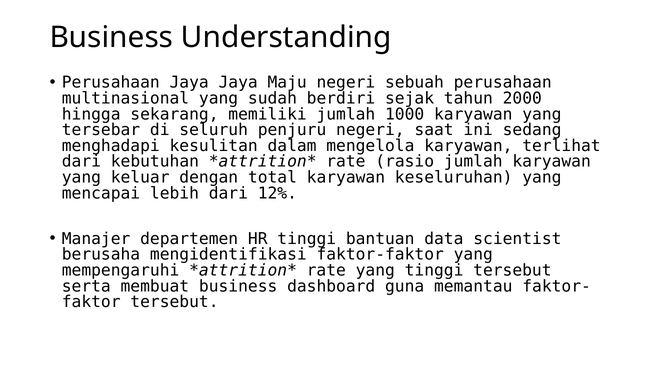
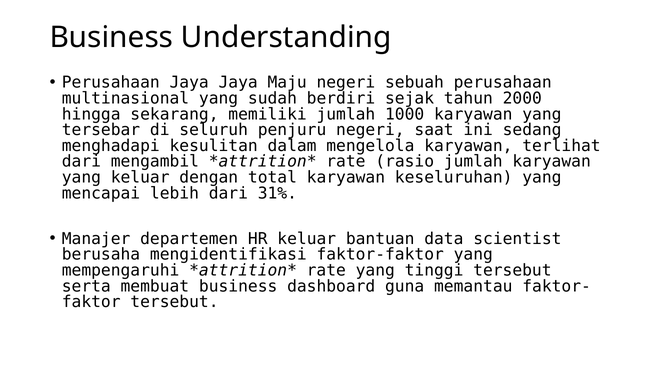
kebutuhan: kebutuhan -> mengambil (155, 162)
12%: 12% -> 31% (277, 193)
HR tinggi: tinggi -> keluar (307, 239)
